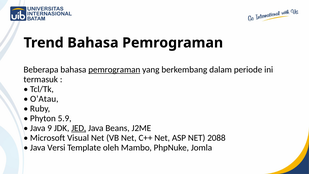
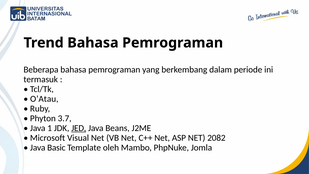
pemrograman underline: present -> none (114, 70)
5.9: 5.9 -> 3.7 (65, 118)
9: 9 -> 1 (50, 128)
2088: 2088 -> 2082 (216, 138)
Versi: Versi -> Basic (56, 147)
